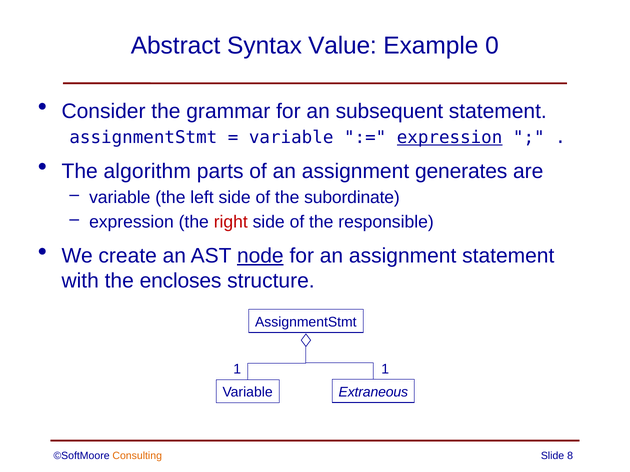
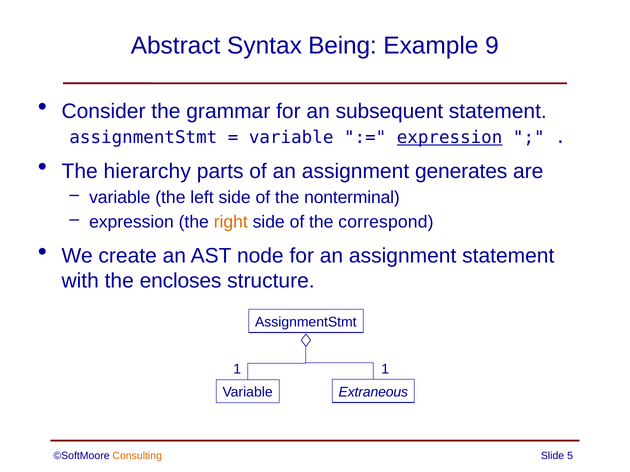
Value: Value -> Being (343, 46)
0: 0 -> 9 (492, 46)
algorithm: algorithm -> hierarchy (147, 171)
subordinate: subordinate -> nonterminal (352, 198)
right colour: red -> orange (231, 222)
responsible: responsible -> correspond (386, 222)
node underline: present -> none (260, 256)
8: 8 -> 5 (570, 456)
